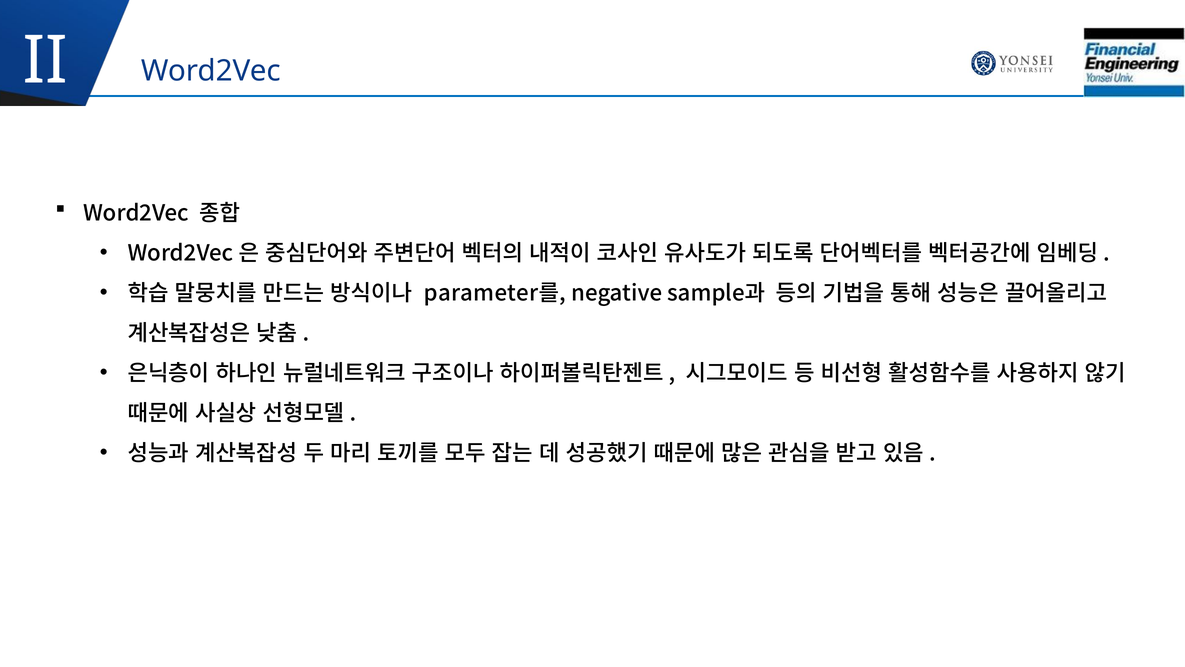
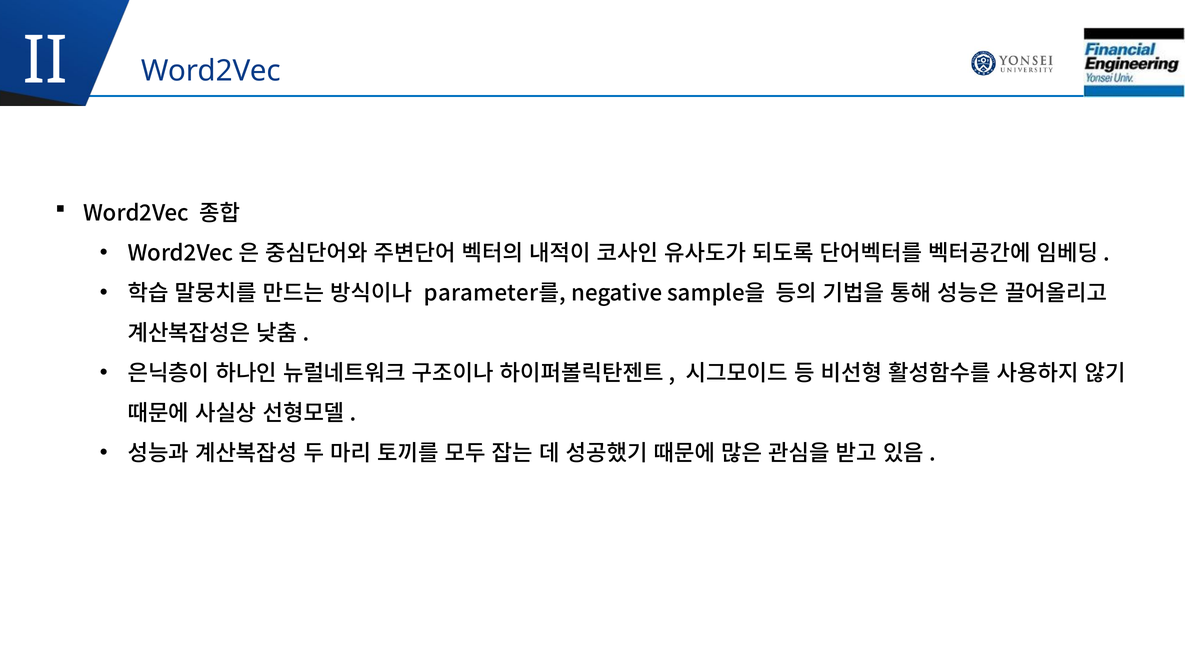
sample과: sample과 -> sample을 (716, 293)
